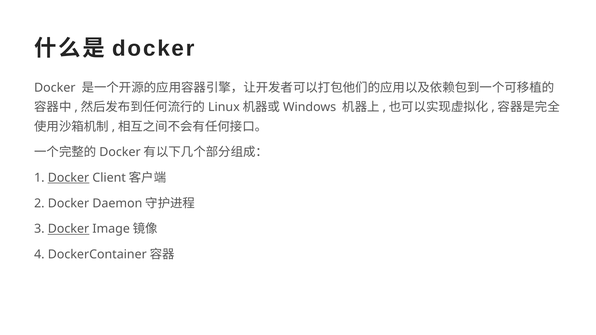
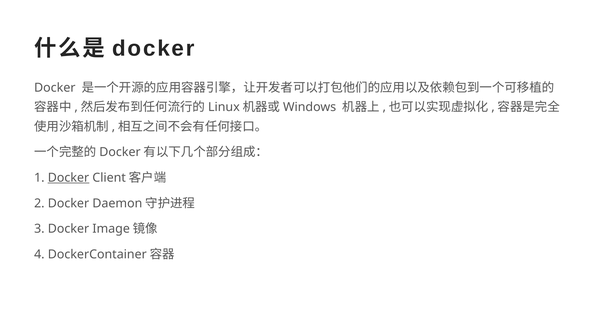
Docker underline: present -> none (68, 229)
